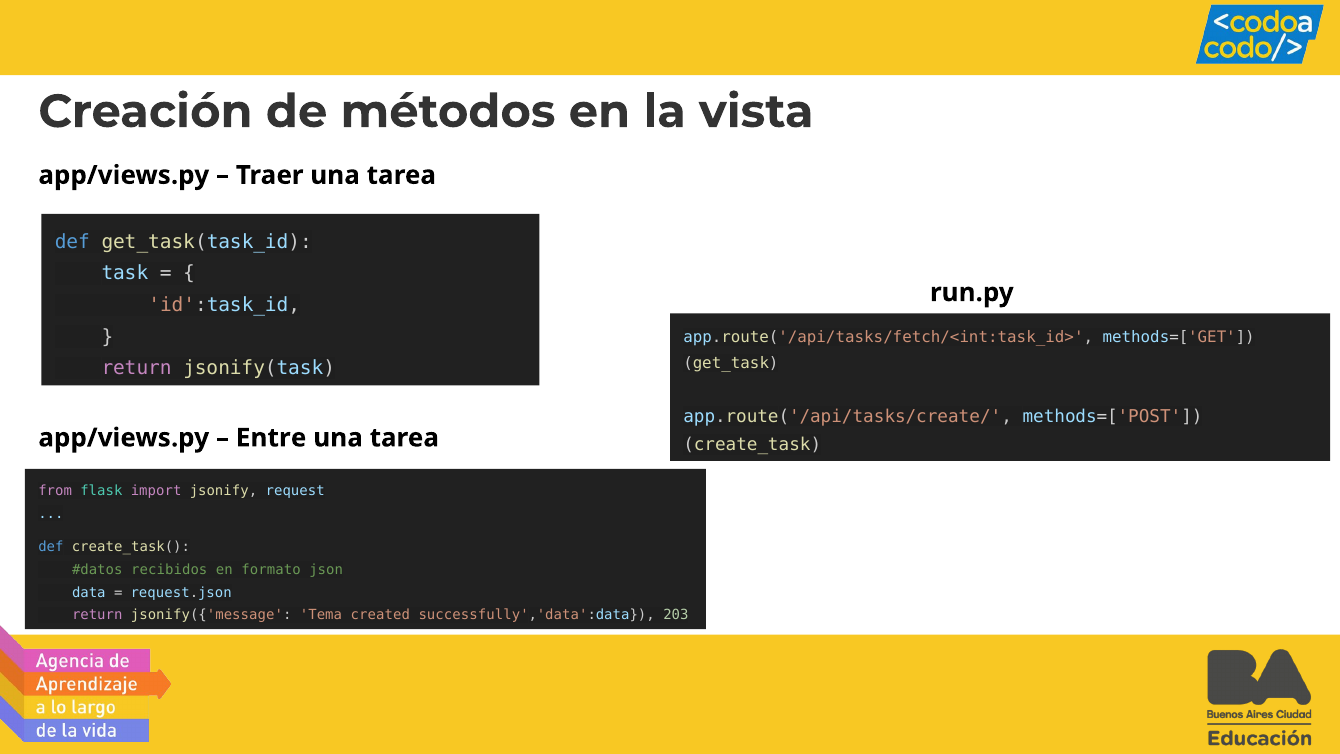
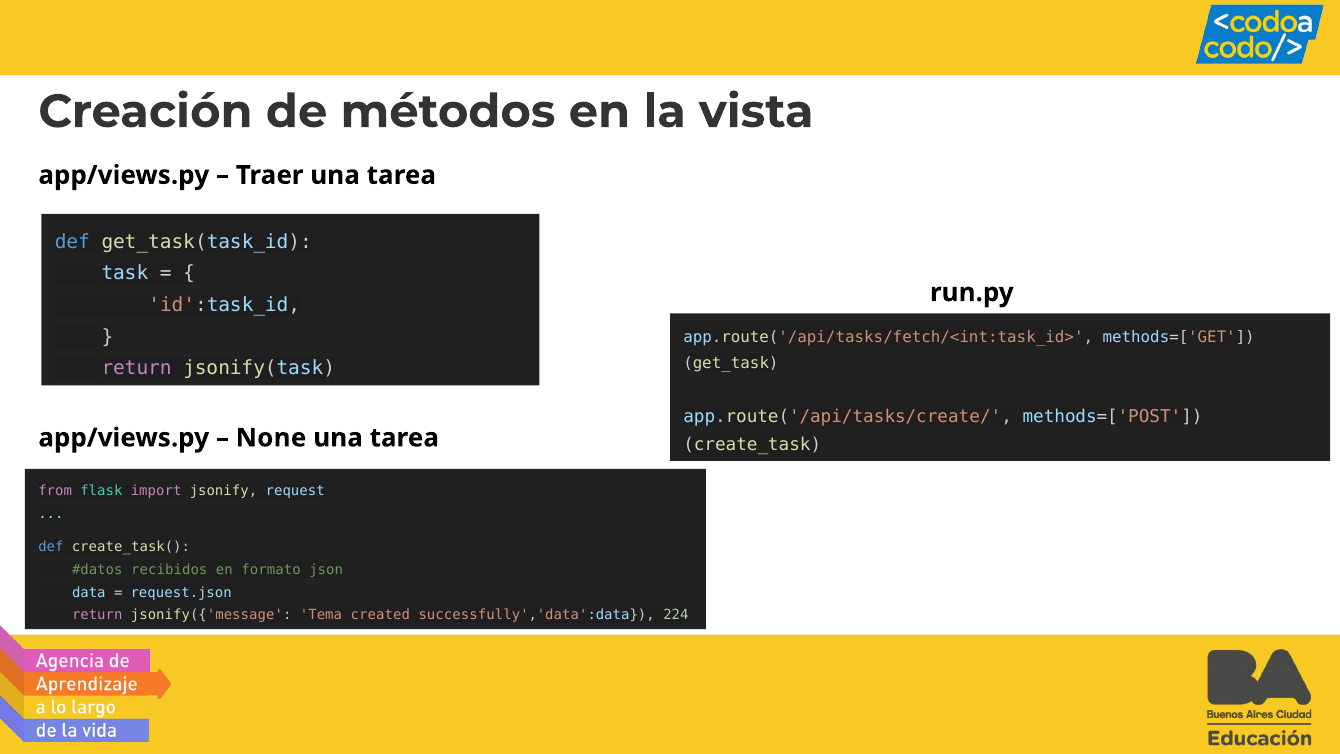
Entre: Entre -> None (271, 438)
203: 203 -> 224 (676, 615)
